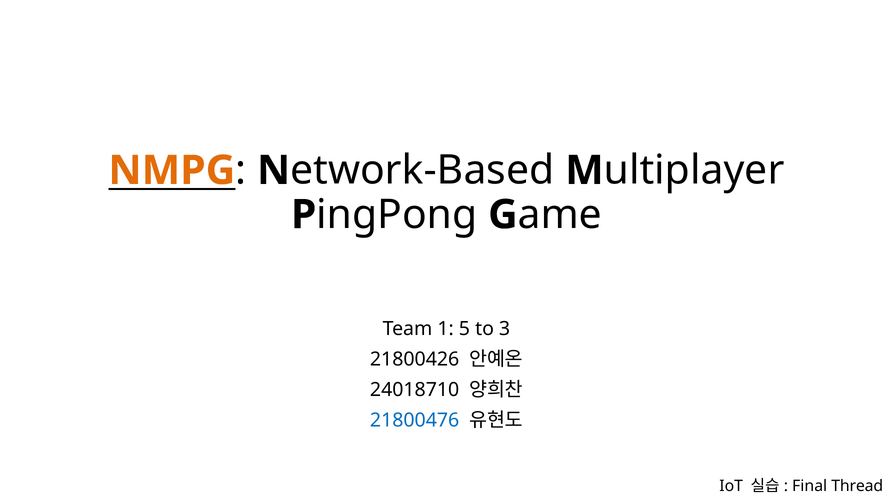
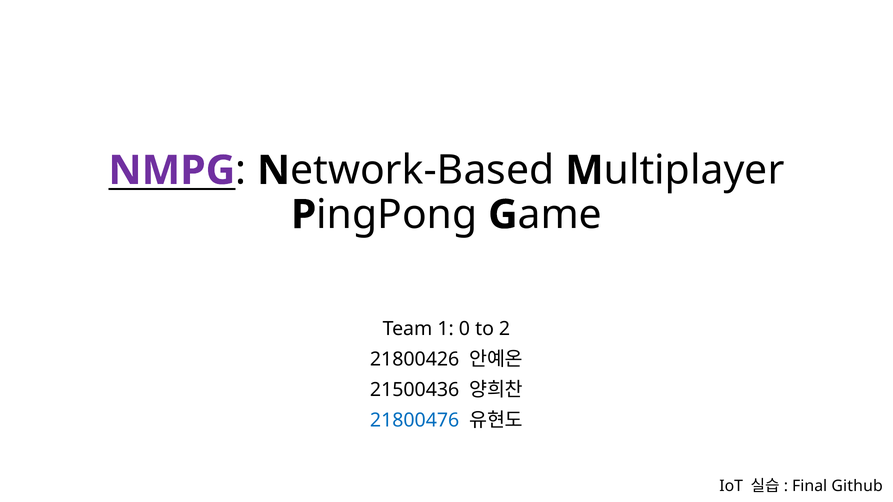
NMPG colour: orange -> purple (172, 171)
5: 5 -> 0 (464, 329)
3: 3 -> 2 (505, 329)
24018710: 24018710 -> 21500436 (415, 390)
Thread: Thread -> Github (857, 486)
